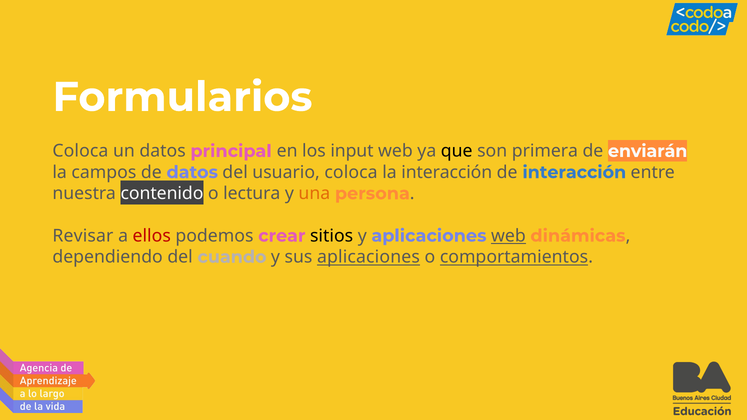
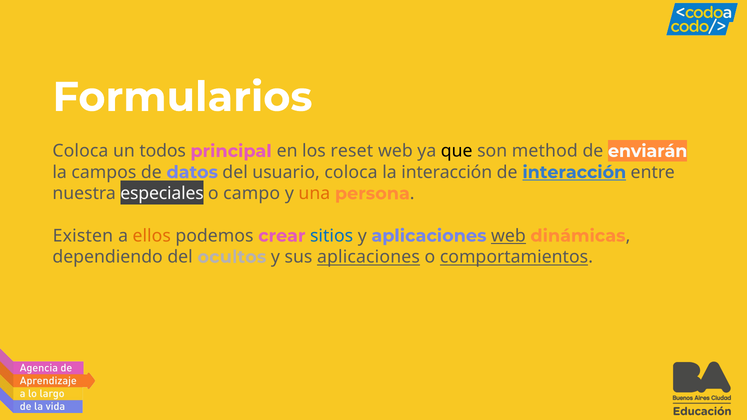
un datos: datos -> todos (163, 151)
input: input -> reset (352, 151)
primera: primera -> method (545, 151)
interacción underline: none -> present (574, 172)
contenido: contenido -> especiales (162, 194)
lectura: lectura -> campo (252, 194)
Revisar: Revisar -> Existen (83, 236)
ellos colour: red -> orange (152, 236)
sitios colour: black -> blue (332, 236)
cuando: cuando -> ocultos (232, 257)
